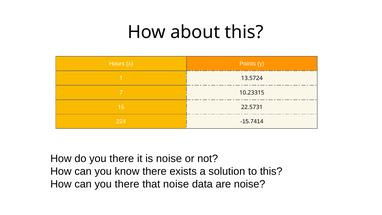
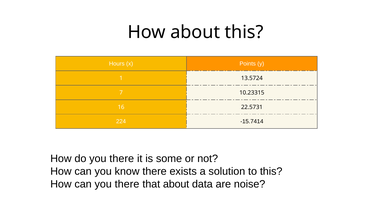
is noise: noise -> some (169, 159)
that noise: noise -> about (176, 184)
